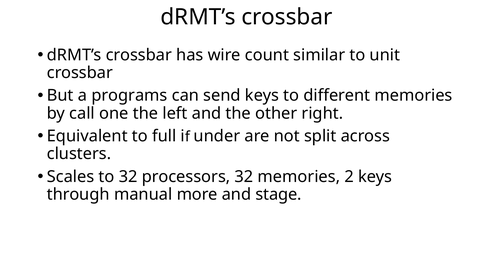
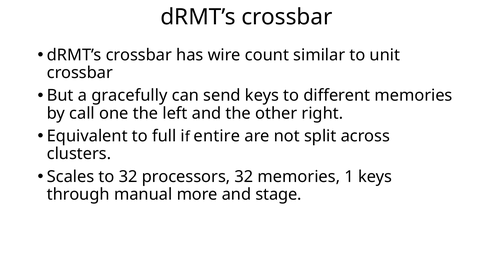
programs: programs -> gracefully (129, 96)
under: under -> entire (217, 136)
2: 2 -> 1 (349, 177)
